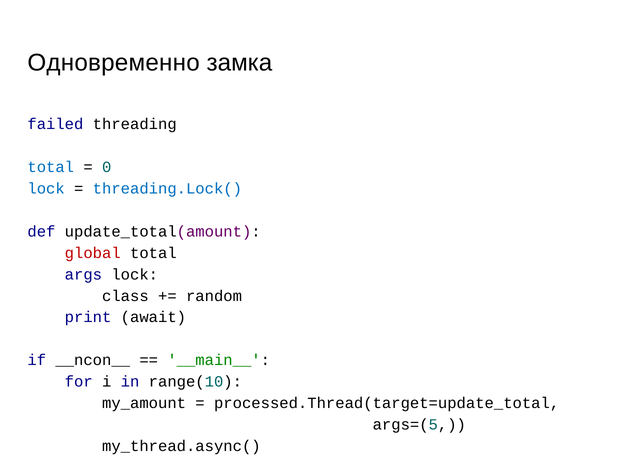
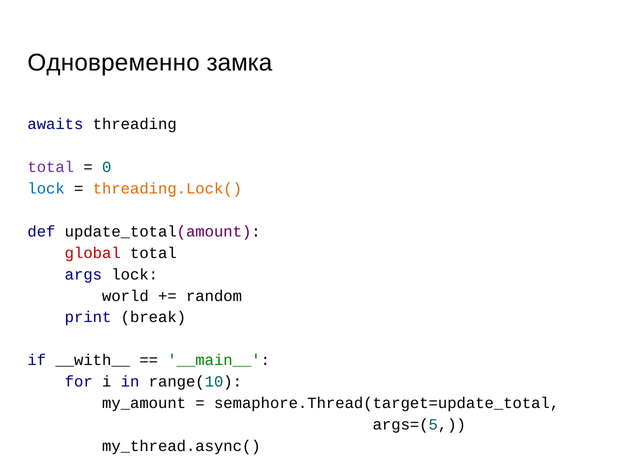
failed: failed -> awaits (55, 124)
total colour: blue -> purple (51, 167)
threading.Lock( colour: blue -> orange (167, 188)
class: class -> world (125, 296)
await: await -> break (153, 317)
__ncon__: __ncon__ -> __with__ (93, 360)
processed.Thread(target=update_total: processed.Thread(target=update_total -> semaphore.Thread(target=update_total (387, 403)
